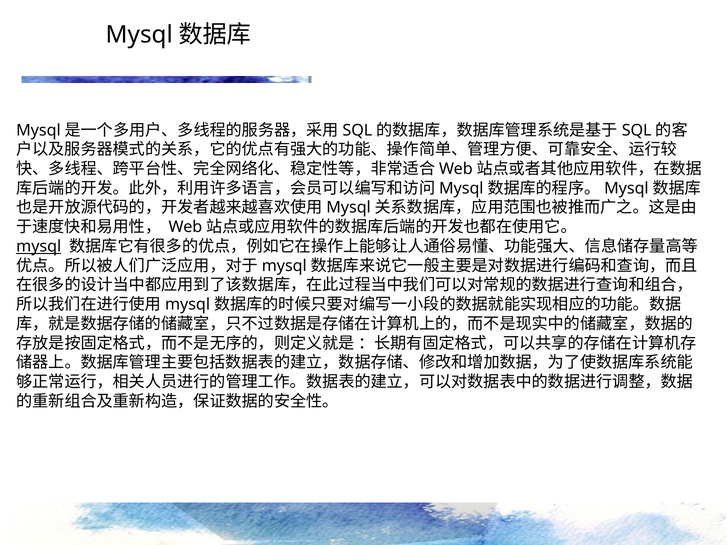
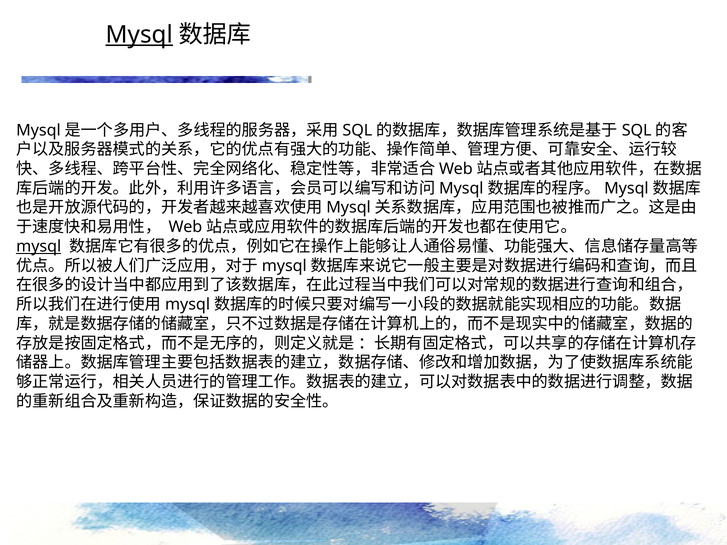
Mysql underline: none -> present (139, 35)
